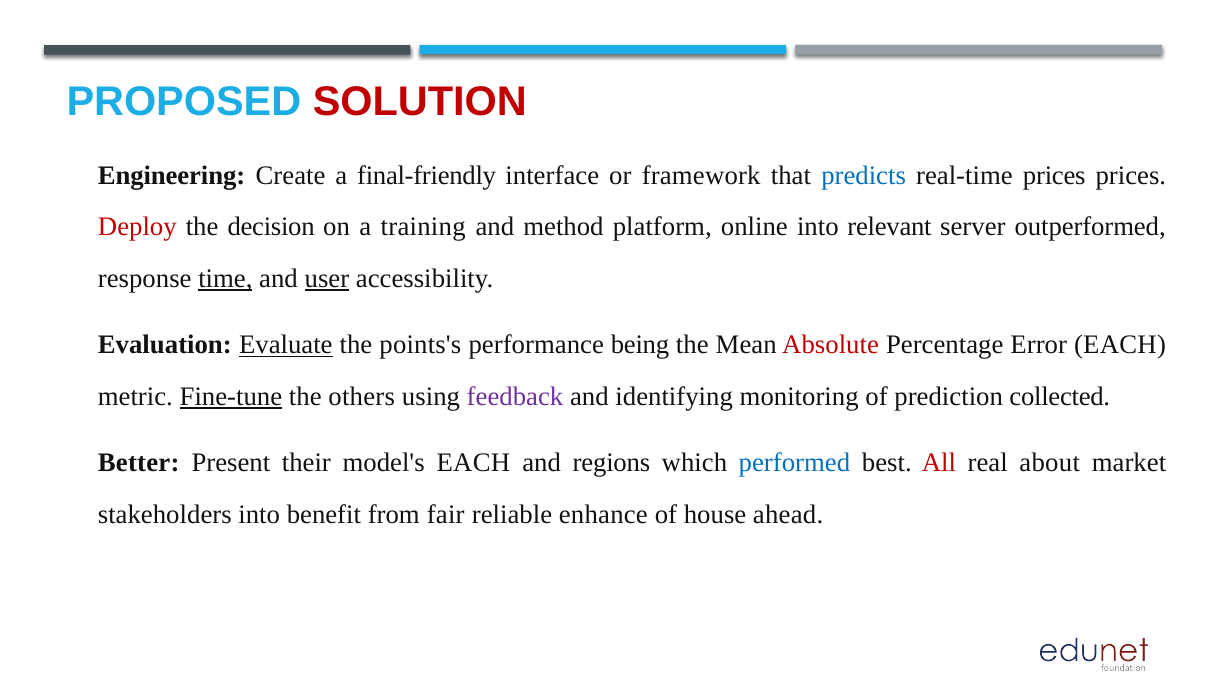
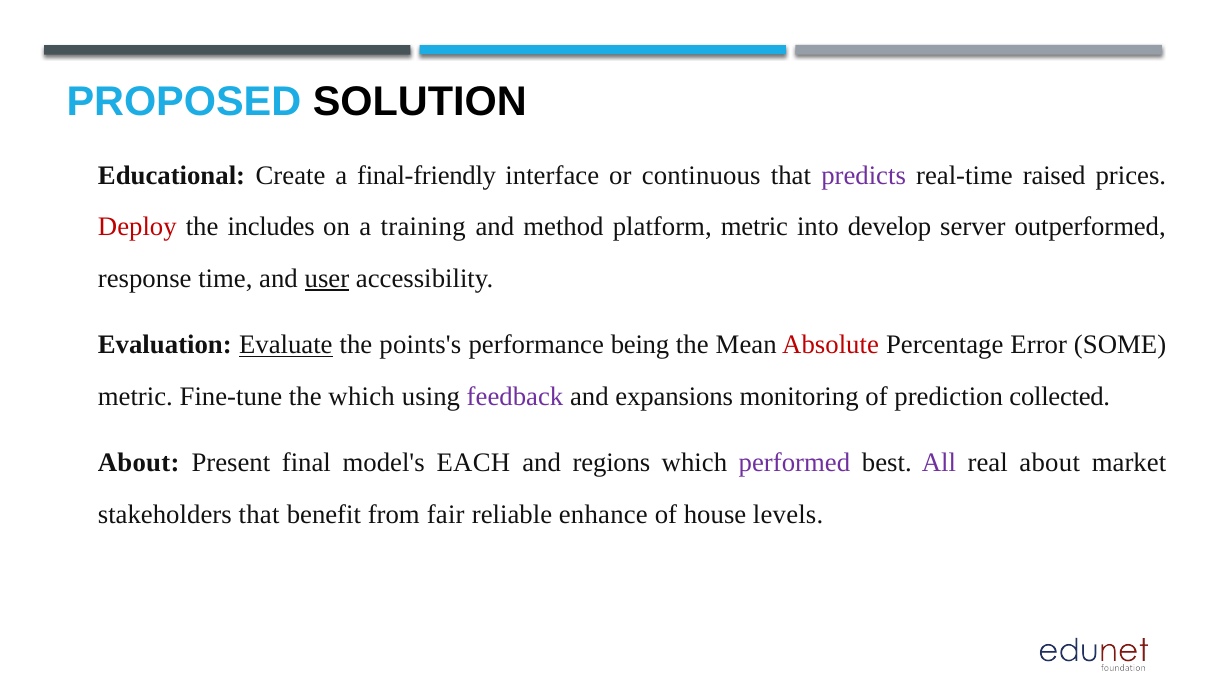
SOLUTION colour: red -> black (420, 102)
Engineering: Engineering -> Educational (172, 176)
framework: framework -> continuous (701, 176)
predicts colour: blue -> purple (864, 176)
real-time prices: prices -> raised (1054, 176)
decision: decision -> includes (271, 227)
platform online: online -> metric (754, 227)
relevant: relevant -> develop (889, 227)
time underline: present -> none (225, 279)
Error EACH: EACH -> SOME (1120, 345)
Fine-tune underline: present -> none (231, 397)
the others: others -> which (362, 397)
identifying: identifying -> expansions (674, 397)
Better: Better -> About (139, 463)
their: their -> final (306, 463)
performed colour: blue -> purple (794, 463)
All colour: red -> purple (939, 463)
stakeholders into: into -> that (259, 515)
ahead: ahead -> levels (788, 515)
